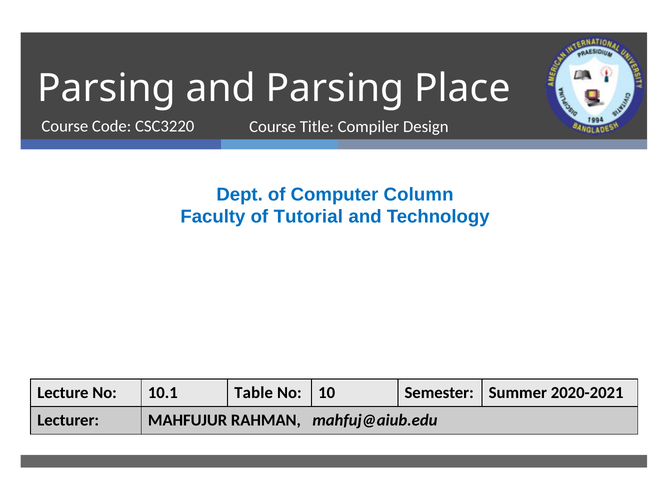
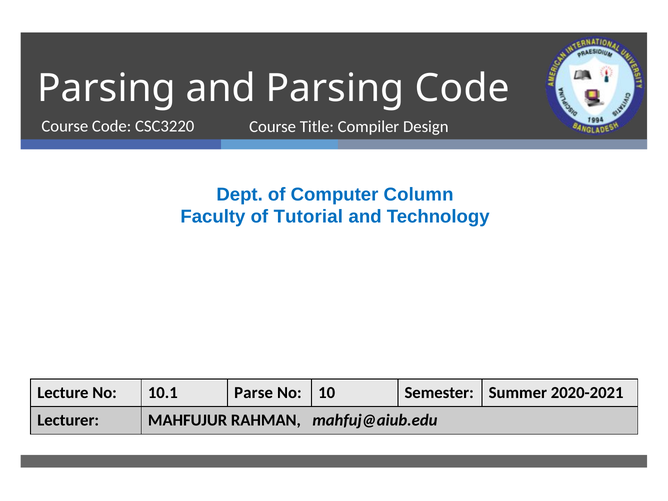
Parsing Place: Place -> Code (462, 88)
Table: Table -> Parse (254, 393)
